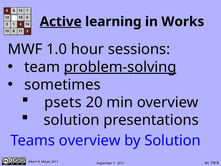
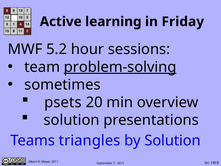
Active underline: present -> none (61, 22)
Works: Works -> Friday (183, 22)
1.0: 1.0 -> 5.2 (57, 49)
Teams overview: overview -> triangles (90, 140)
